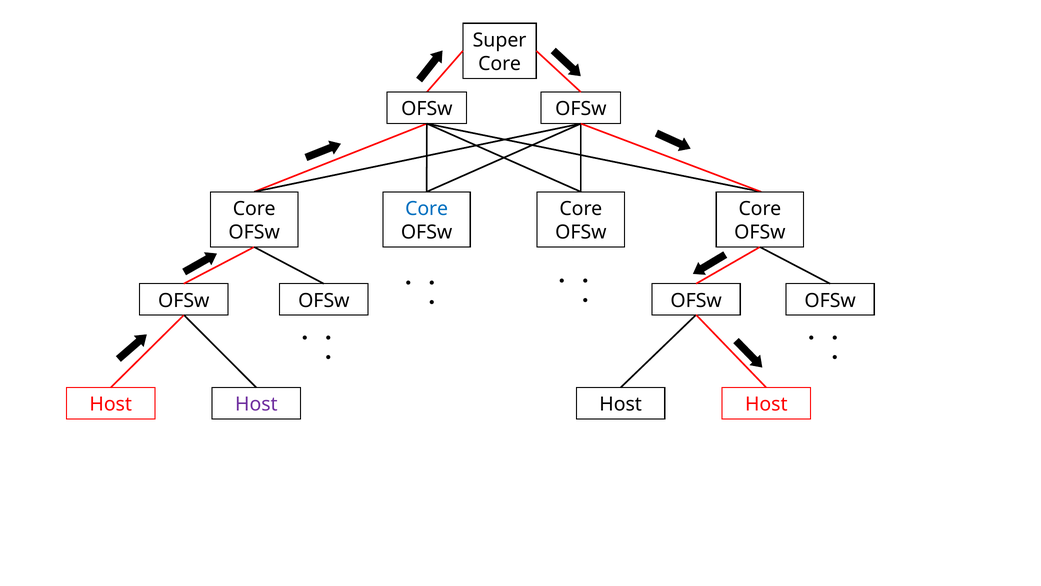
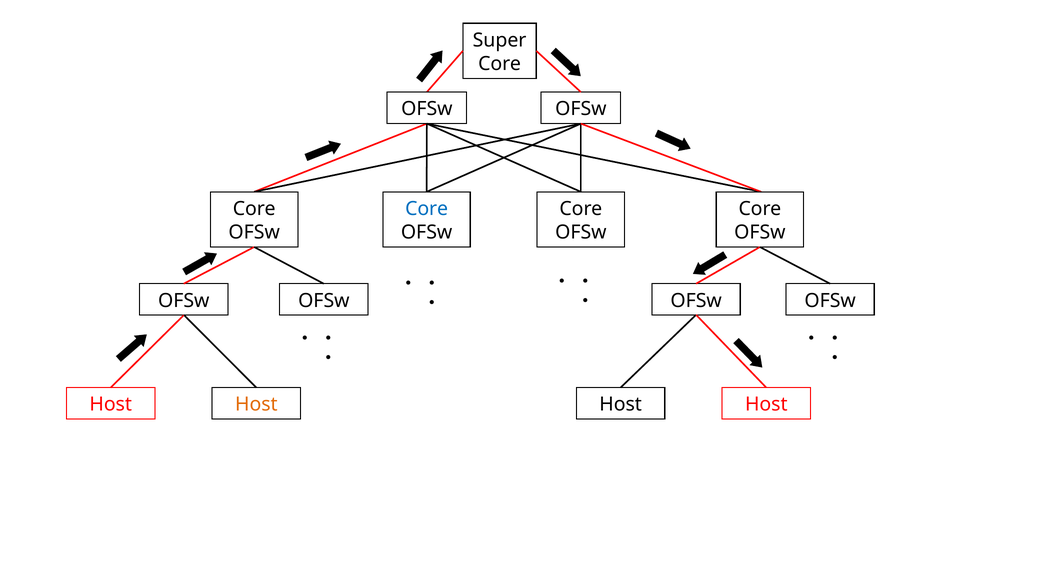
Host colour: purple -> orange (256, 404)
